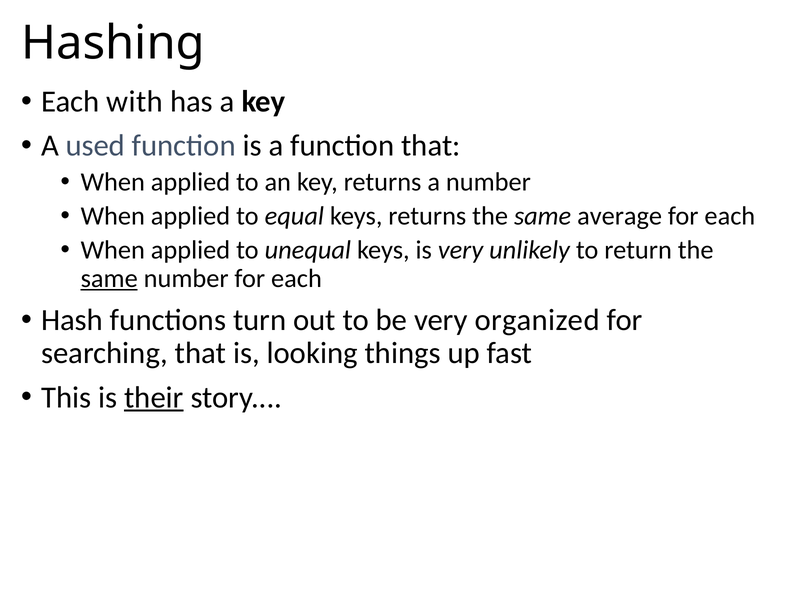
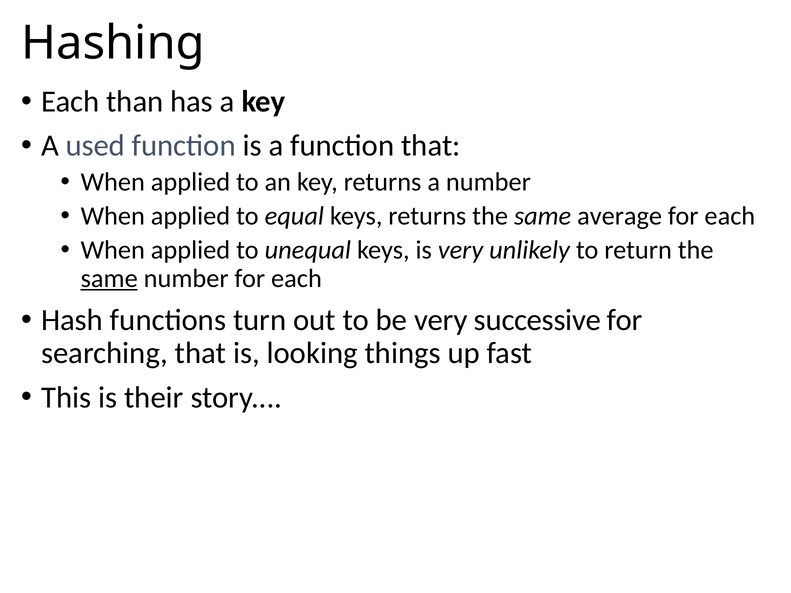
with: with -> than (135, 102)
organized: organized -> successive (537, 320)
their underline: present -> none (154, 398)
